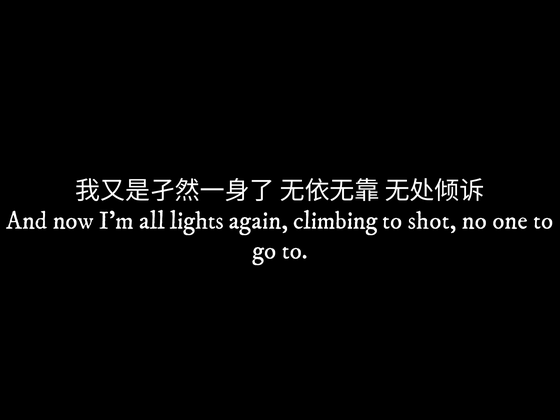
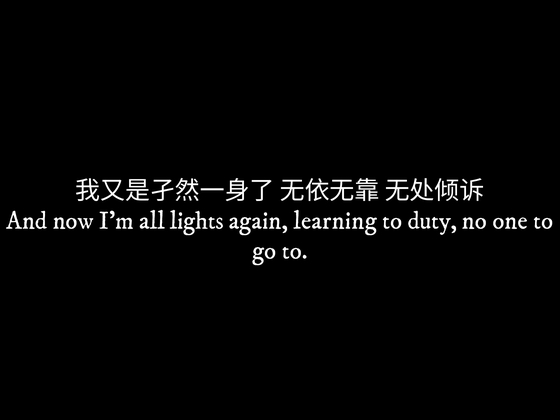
climbing: climbing -> learning (335, 221)
shot: shot -> duty (432, 221)
